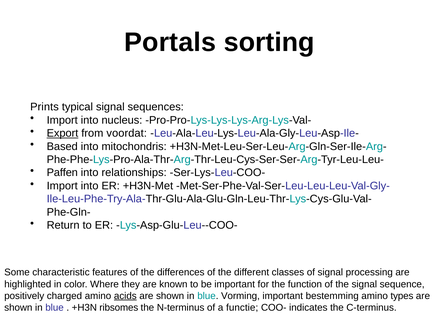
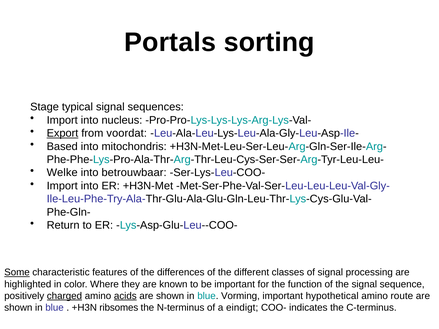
Prints: Prints -> Stage (45, 107)
Paffen: Paffen -> Welke (62, 173)
relationships: relationships -> betrouwbaar (134, 173)
Some underline: none -> present (17, 273)
charged underline: none -> present (64, 296)
bestemming: bestemming -> hypothetical (332, 296)
types: types -> route (402, 296)
functie: functie -> eindigt (242, 308)
